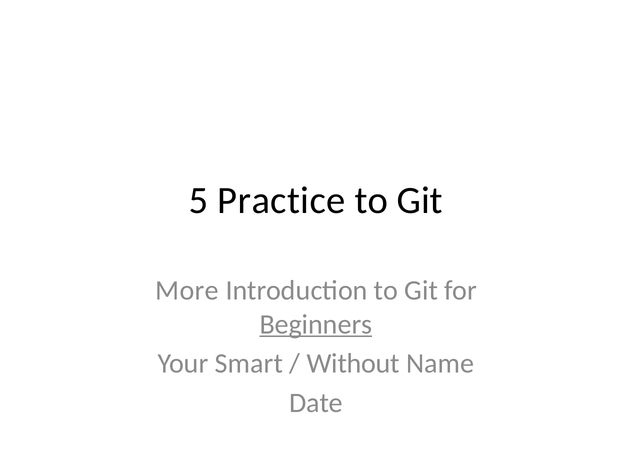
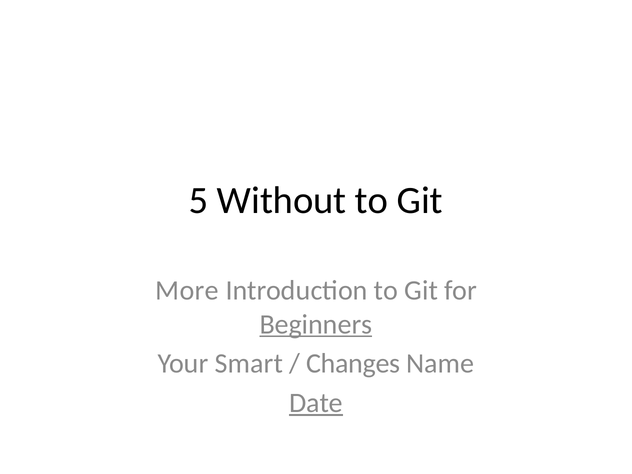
Practice: Practice -> Without (282, 201)
Without: Without -> Changes (353, 364)
Date underline: none -> present (316, 403)
